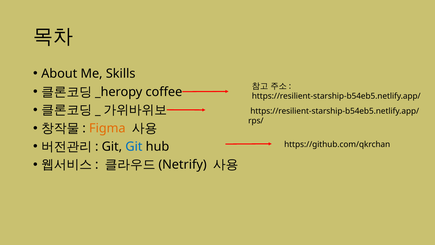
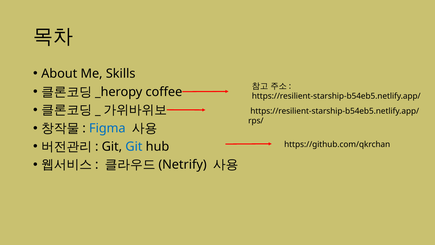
Figma colour: orange -> blue (107, 128)
